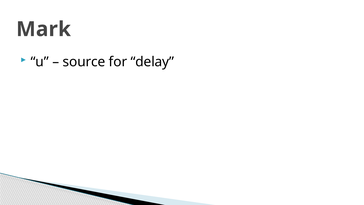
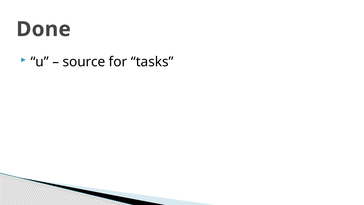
Mark: Mark -> Done (44, 29)
delay: delay -> tasks (152, 62)
